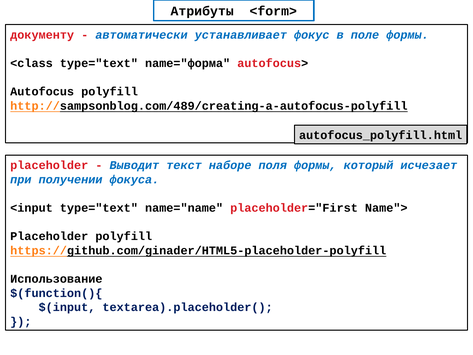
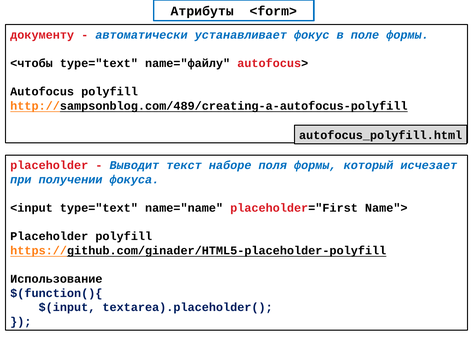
<class: <class -> <чтобы (32, 63)
name="форма: name="форма -> name="файлу (188, 63)
